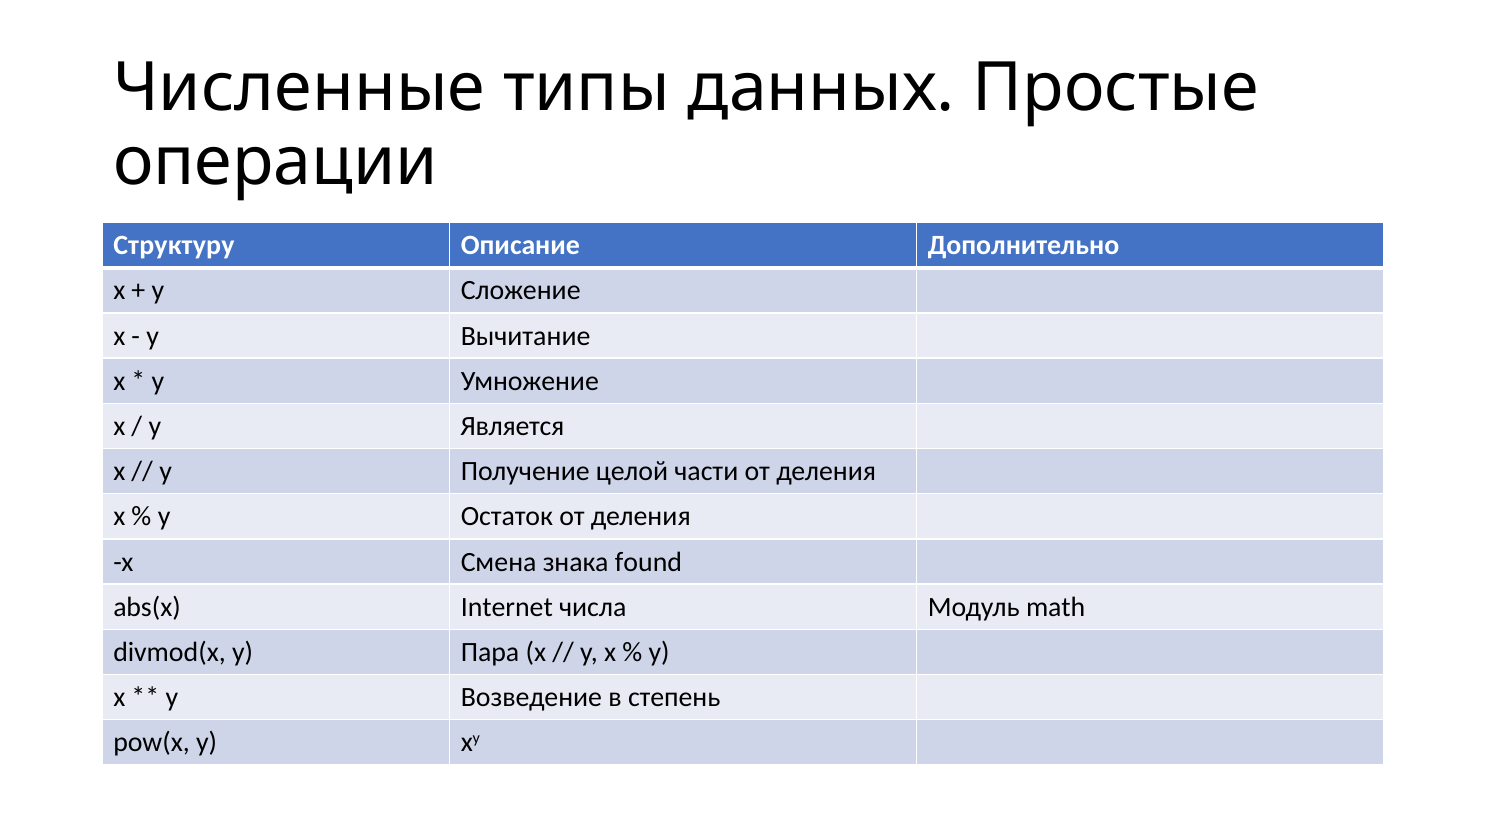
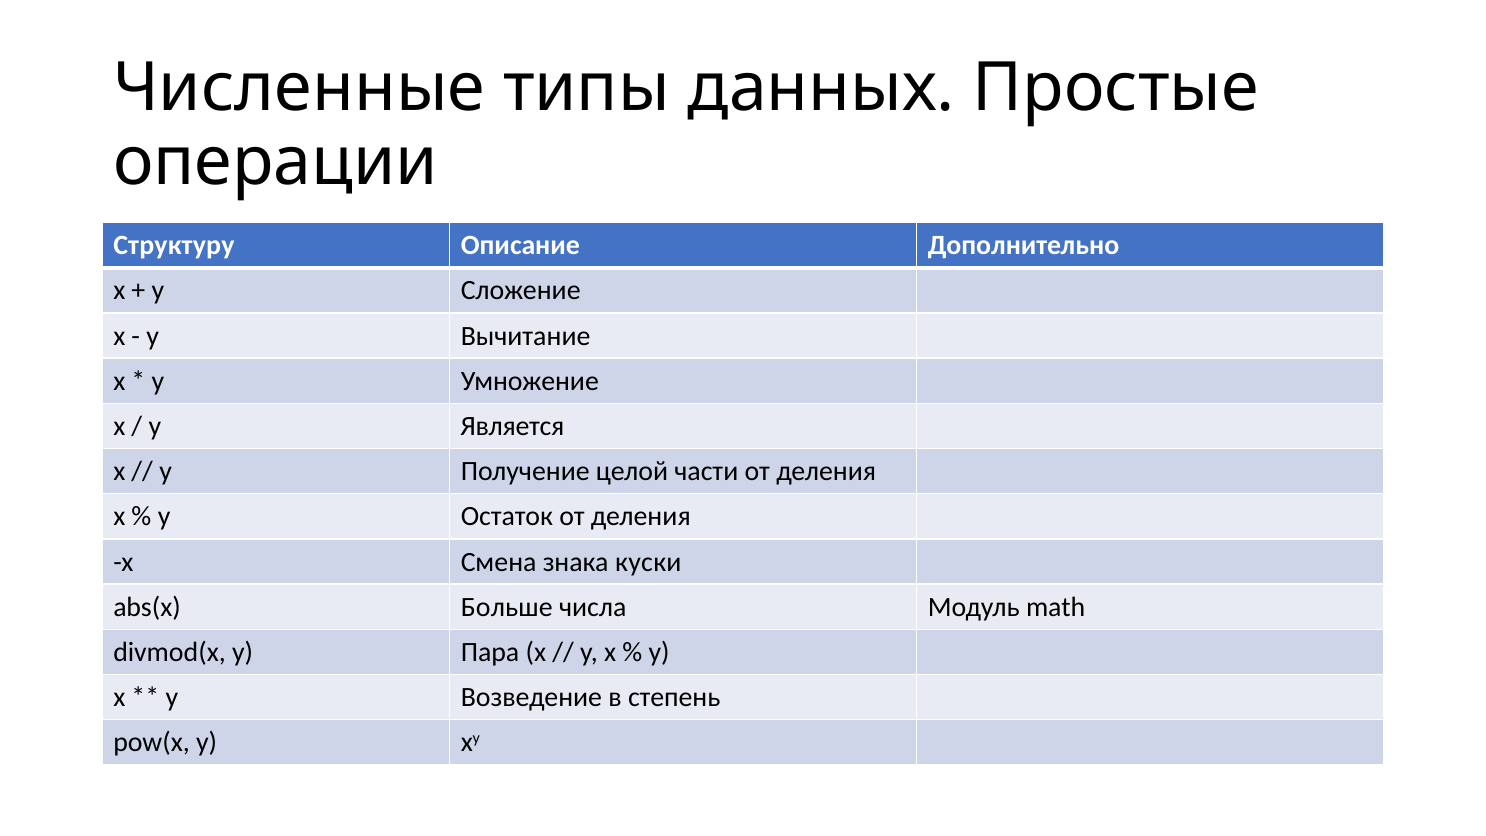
found: found -> куски (648, 562)
Internet: Internet -> Больше (507, 607)
